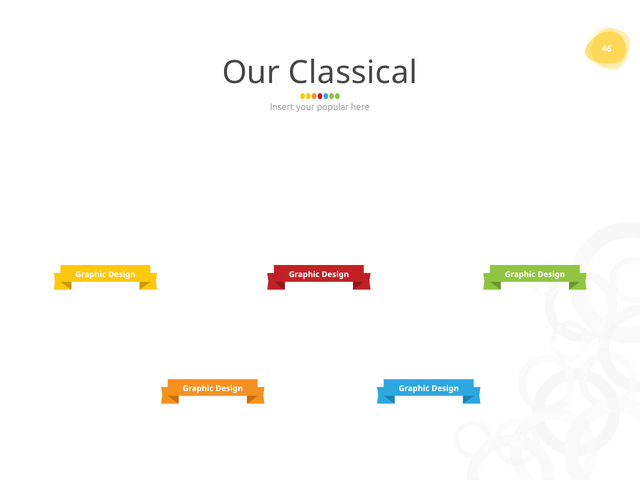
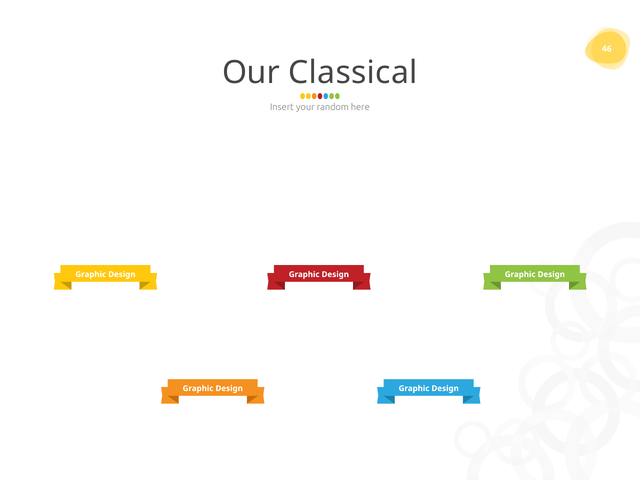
popular: popular -> random (333, 107)
